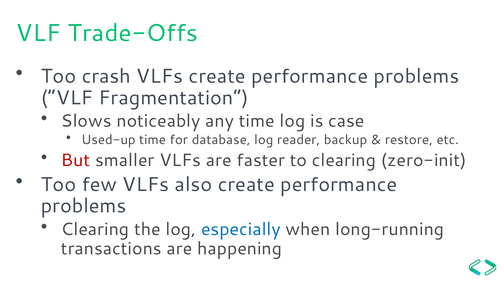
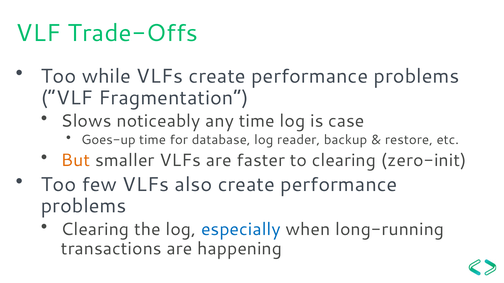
crash: crash -> while (106, 76)
Used-up: Used-up -> Goes-up (108, 140)
But colour: red -> orange (76, 161)
